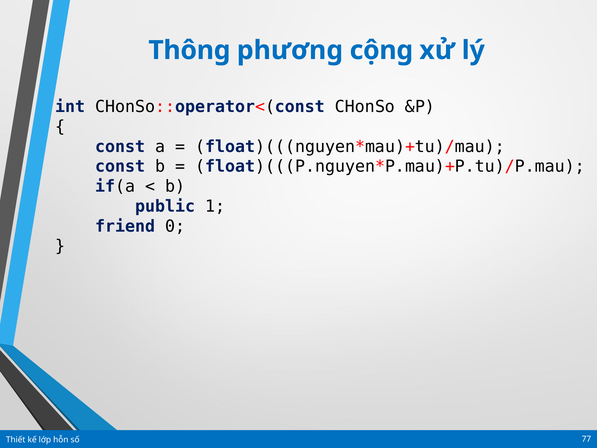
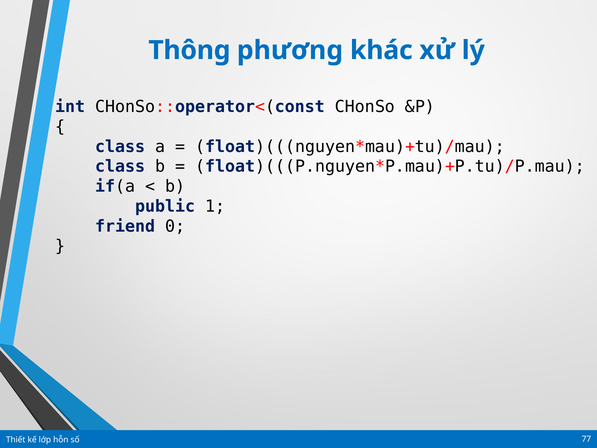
cộng: cộng -> khác (381, 50)
const: const -> class (120, 146)
const: const -> class (120, 166)
